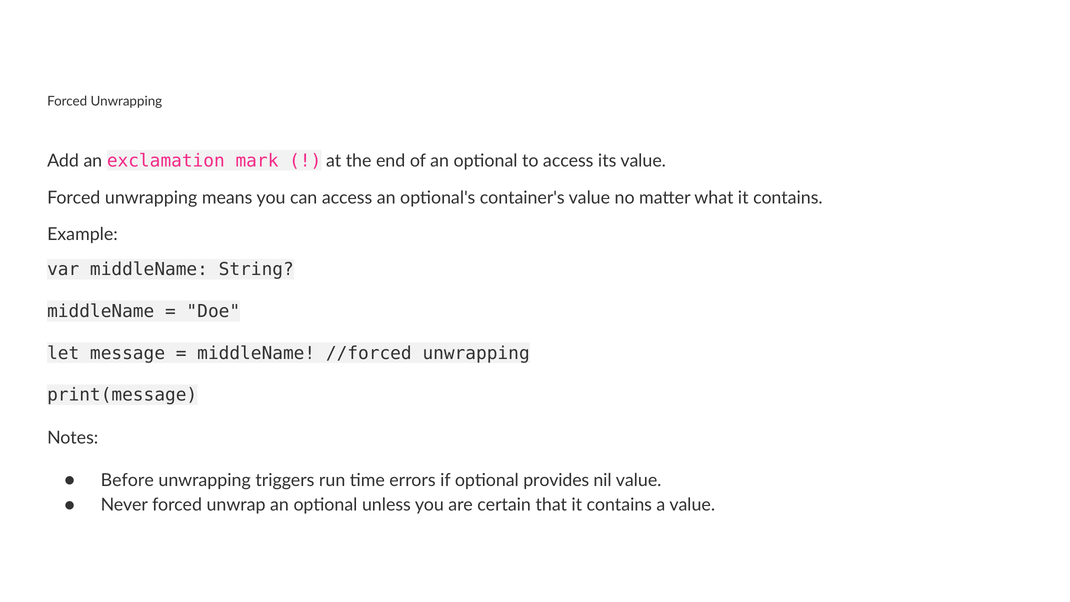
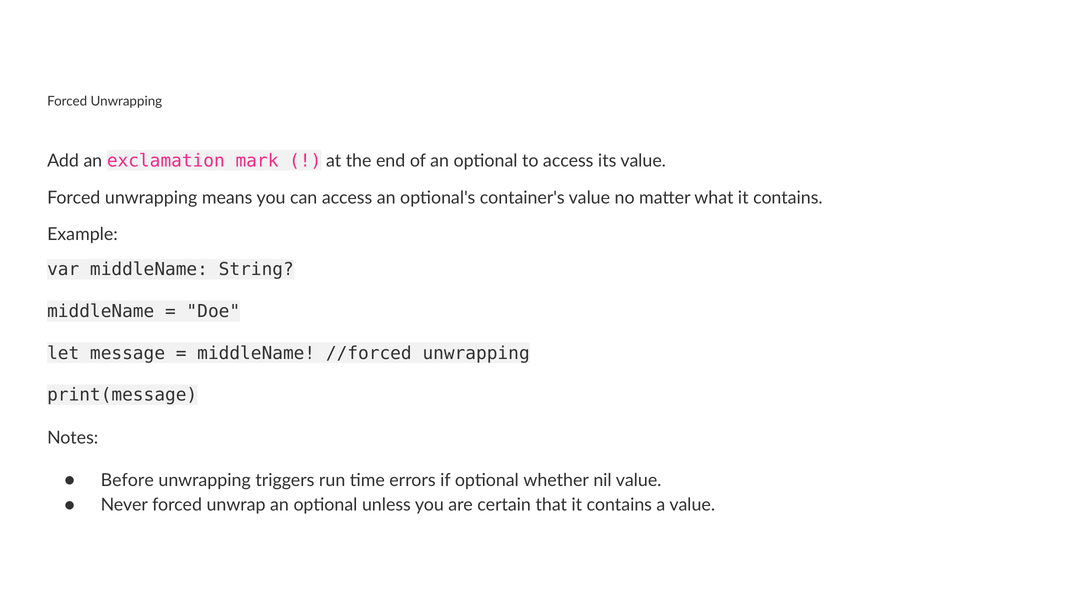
provides: provides -> whether (556, 480)
